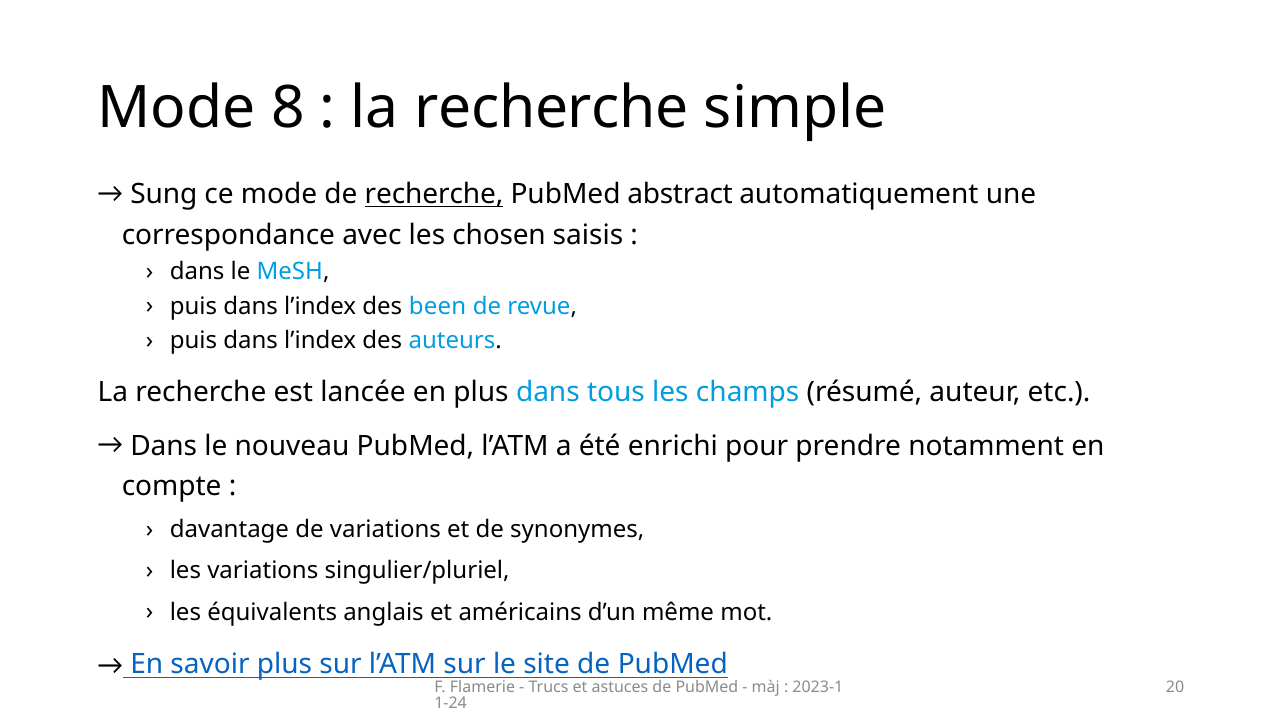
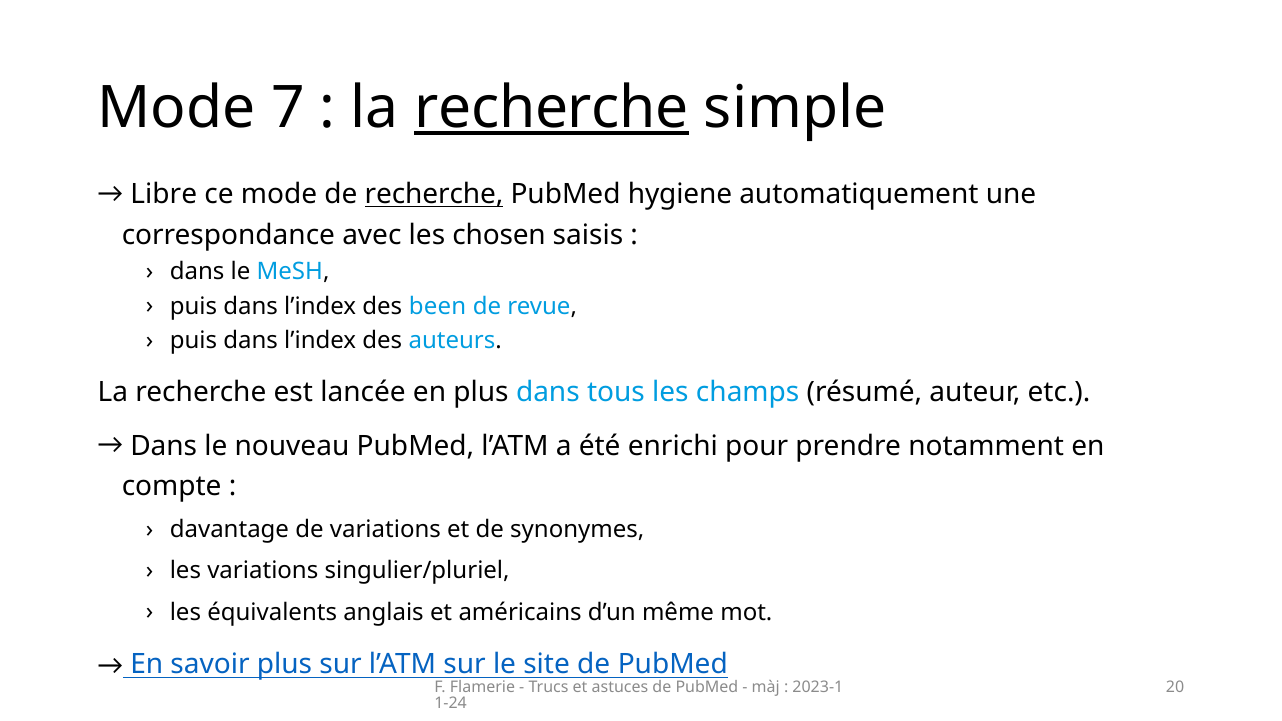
8: 8 -> 7 (288, 108)
recherche underline: none -> present (552, 108)
Sung: Sung -> Libre (164, 195)
abstract: abstract -> hygiene (680, 195)
